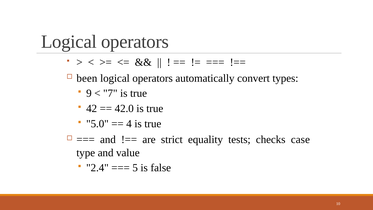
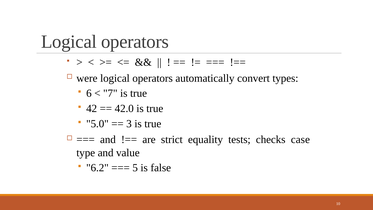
been: been -> were (87, 78)
9: 9 -> 6 (89, 93)
4: 4 -> 3 (129, 124)
2.4: 2.4 -> 6.2 (97, 168)
